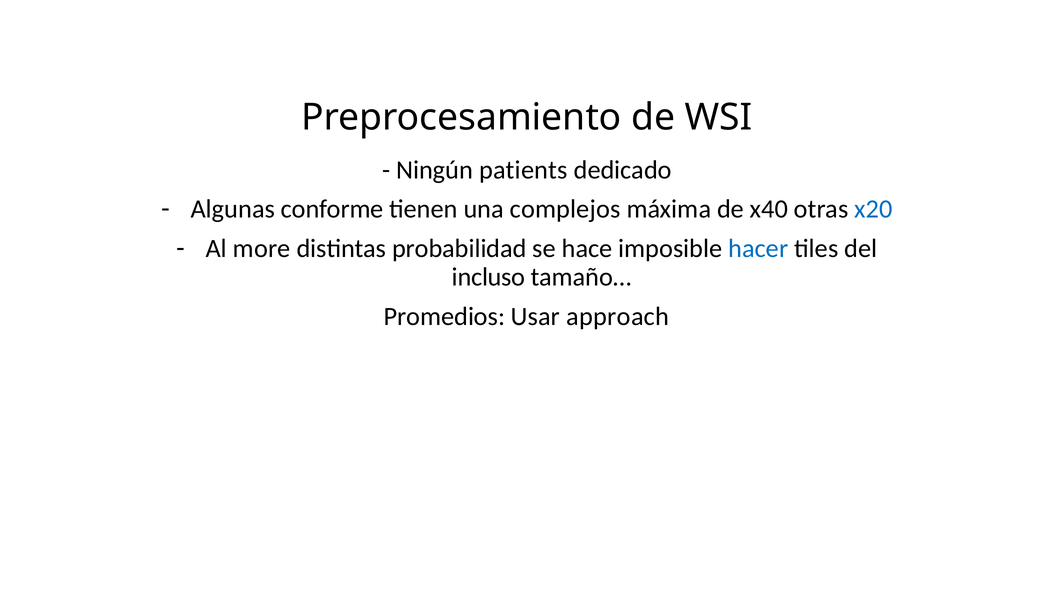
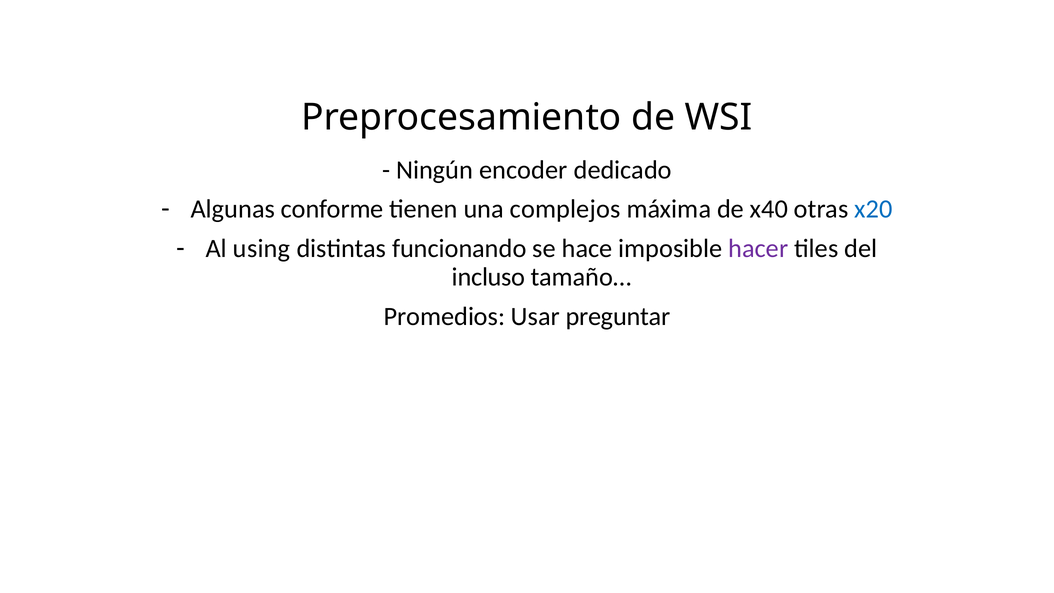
patients: patients -> encoder (523, 170)
more: more -> using (262, 249)
probabilidad: probabilidad -> funcionando (459, 249)
hacer colour: blue -> purple (758, 249)
approach: approach -> preguntar (618, 317)
